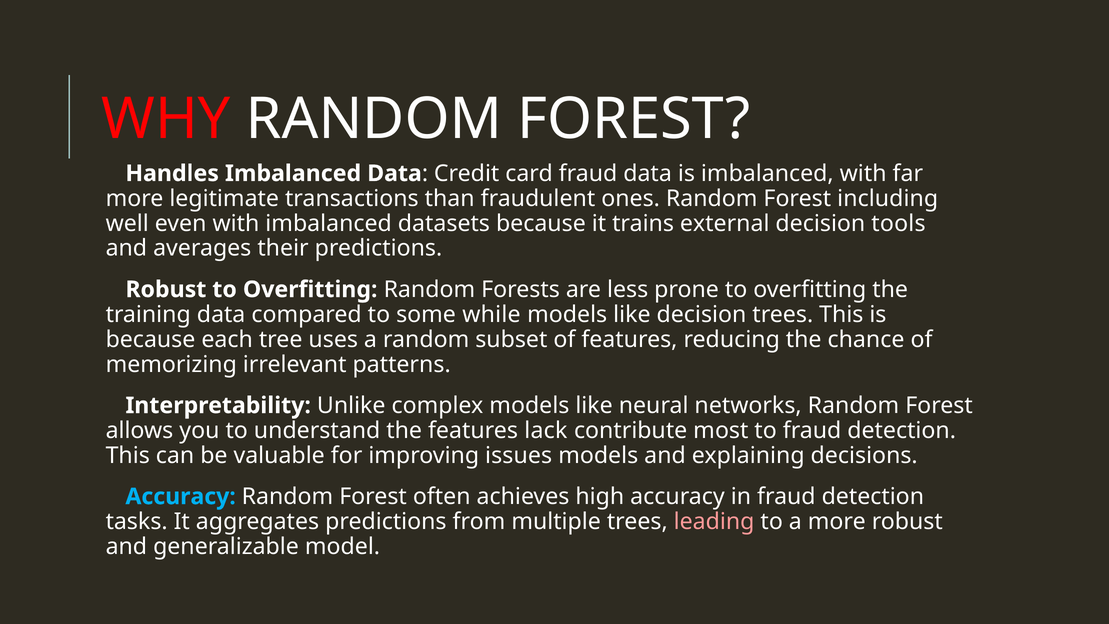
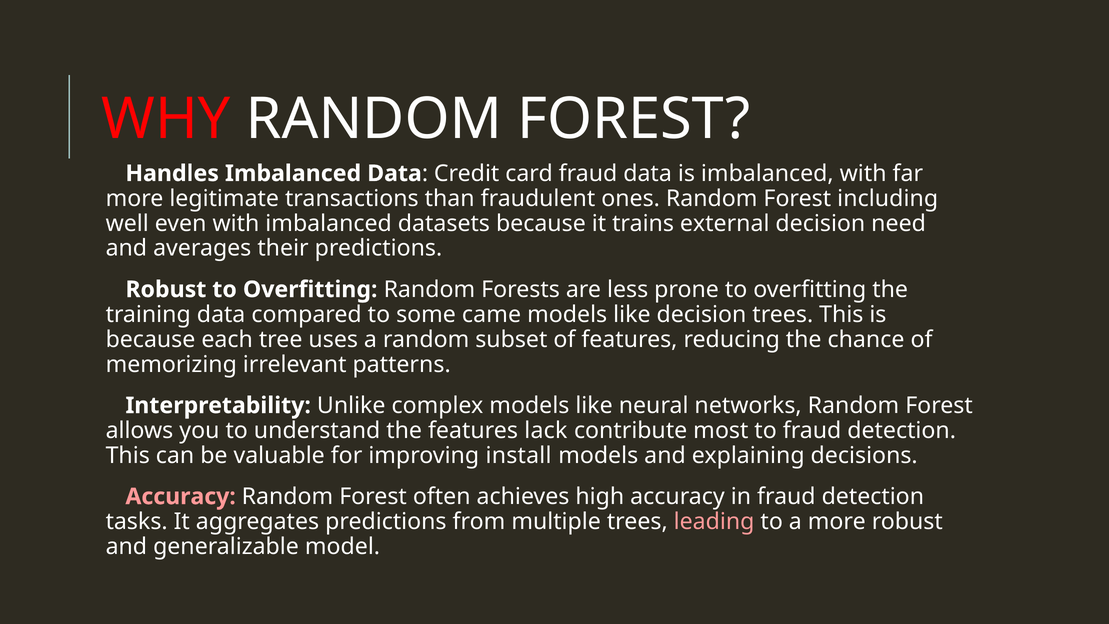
tools: tools -> need (899, 223)
while: while -> came (492, 314)
issues: issues -> install (519, 455)
Accuracy colour: light blue -> pink (181, 496)
